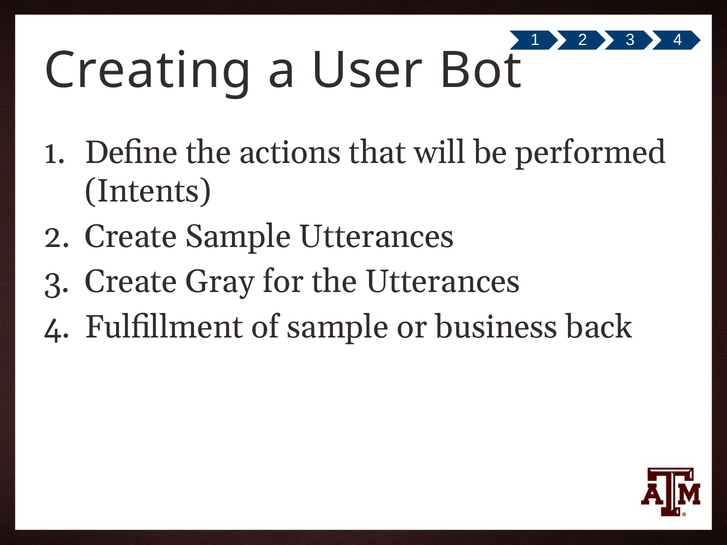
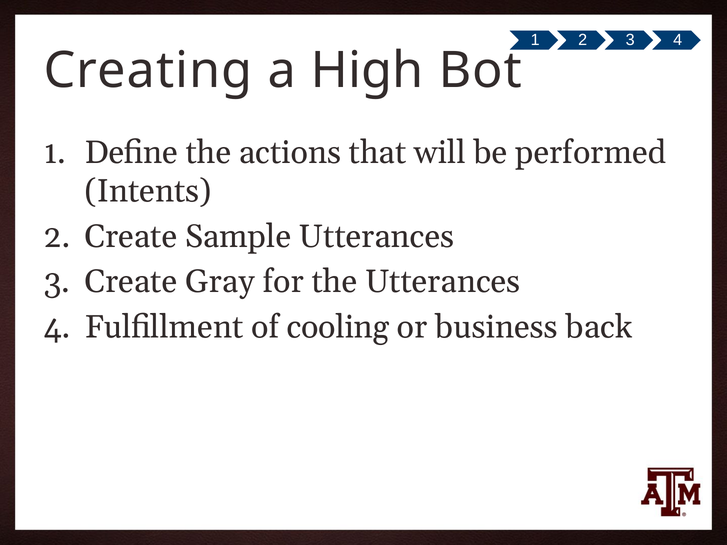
User: User -> High (367, 71)
of sample: sample -> cooling (338, 327)
